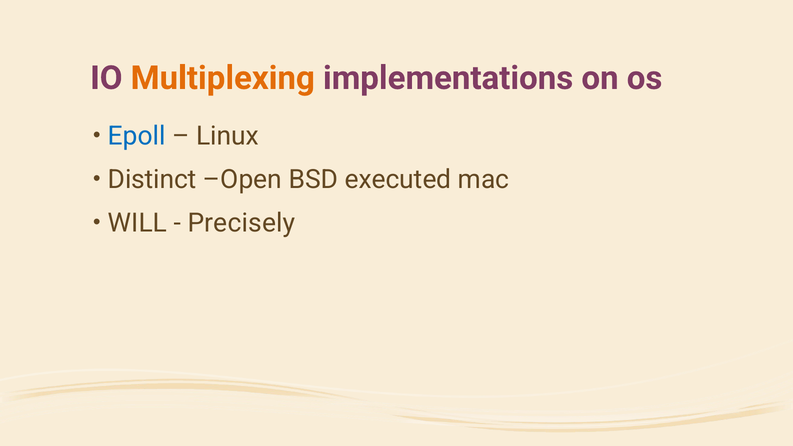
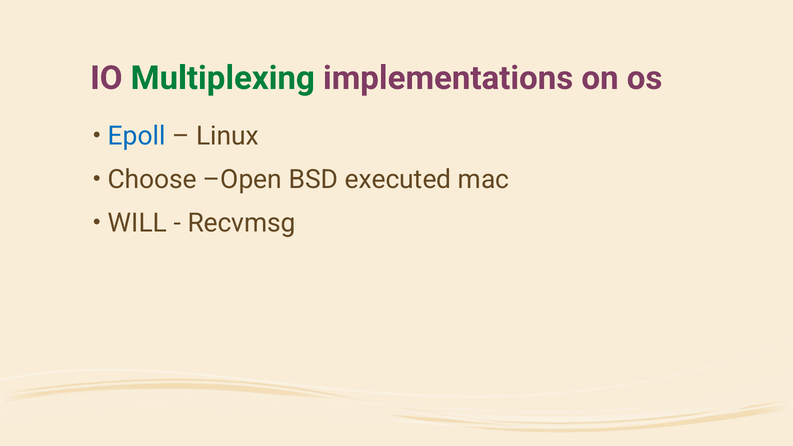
Multiplexing colour: orange -> green (223, 78)
Distinct: Distinct -> Choose (152, 179)
Precisely: Precisely -> Recvmsg (242, 223)
